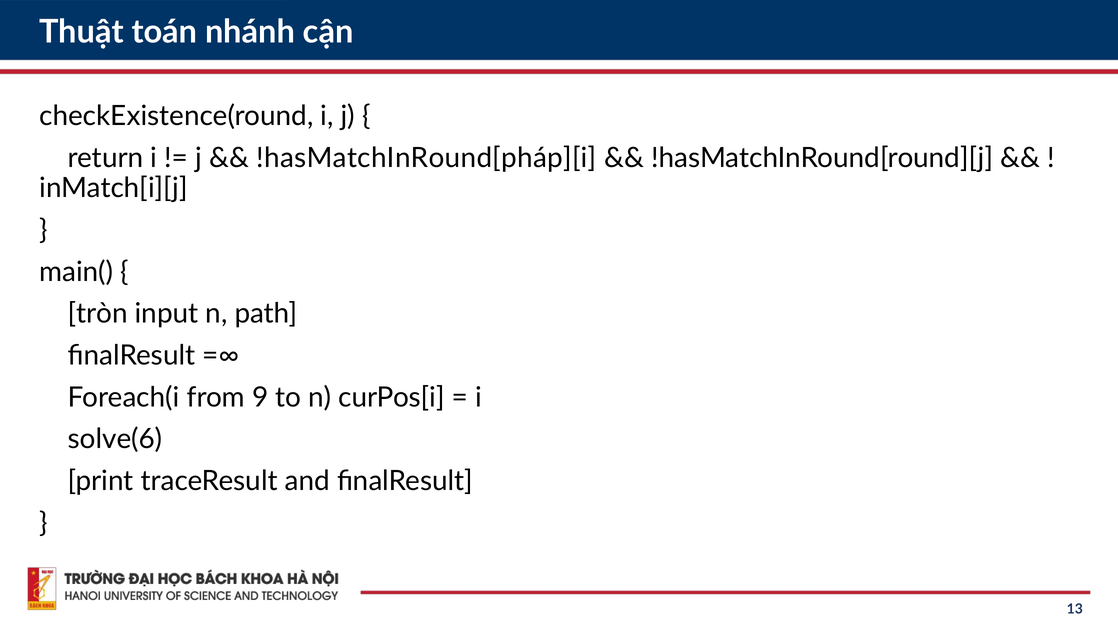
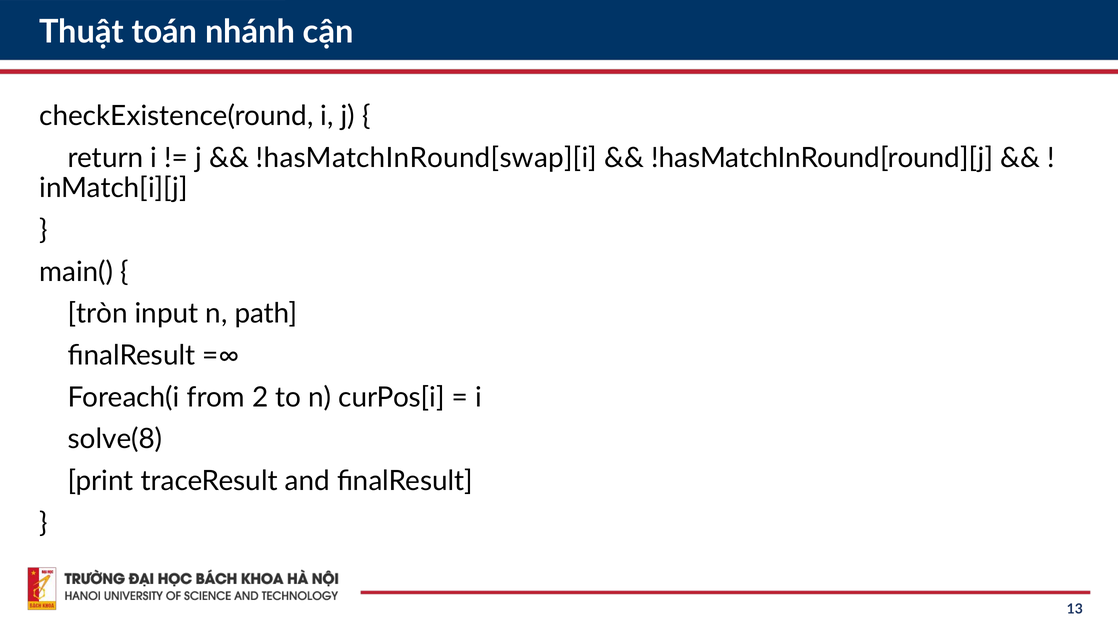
!hasMatchInRound[pháp][i: !hasMatchInRound[pháp][i -> !hasMatchInRound[swap][i (427, 158)
9: 9 -> 2 (260, 397)
solve(6: solve(6 -> solve(8 (115, 439)
